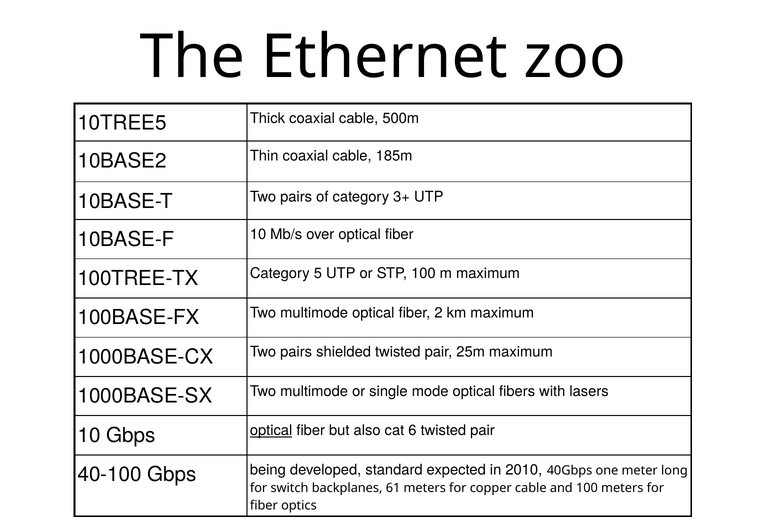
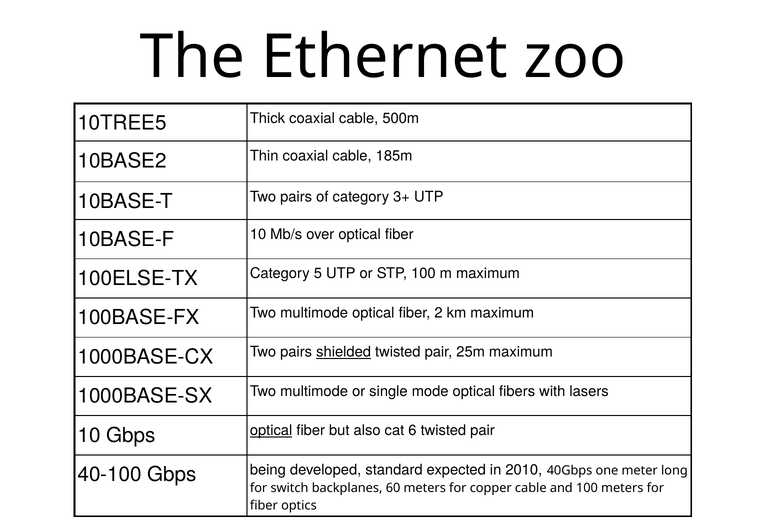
100TREE-TX: 100TREE-TX -> 100ELSE-TX (138, 279)
shielded underline: none -> present (344, 352)
61: 61 -> 60 (393, 488)
